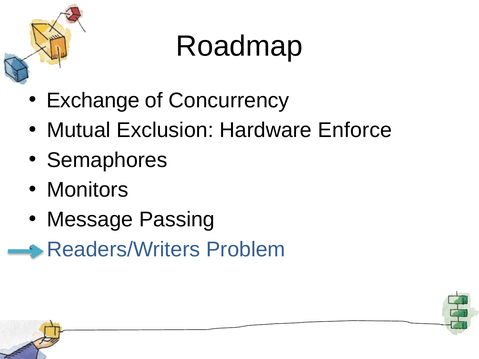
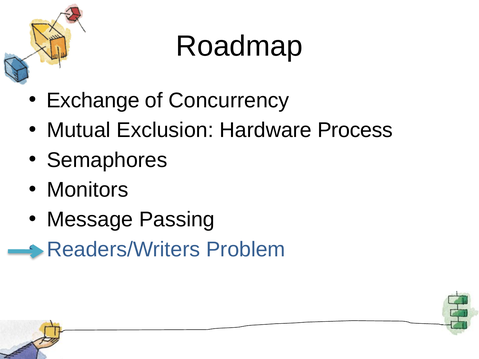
Enforce: Enforce -> Process (355, 130)
